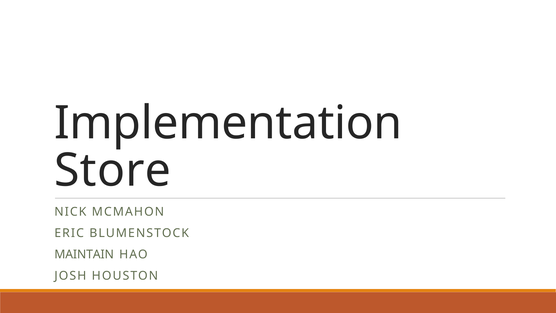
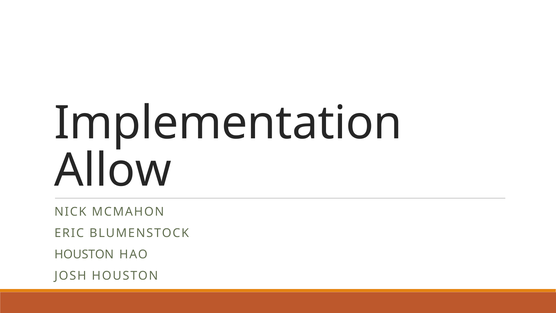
Store: Store -> Allow (113, 170)
MAINTAIN: MAINTAIN -> HOUSTON (84, 254)
